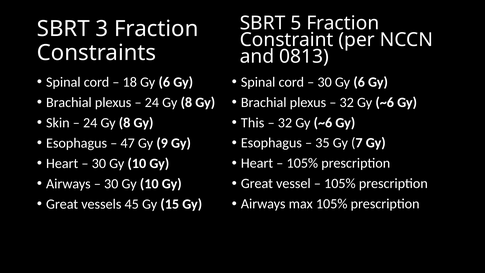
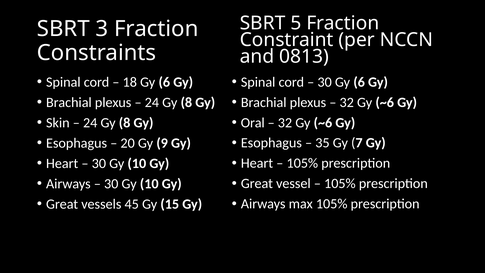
This: This -> Oral (253, 123)
47: 47 -> 20 (128, 143)
